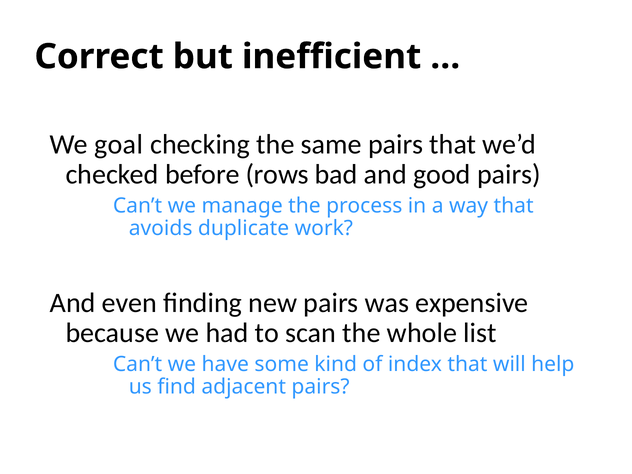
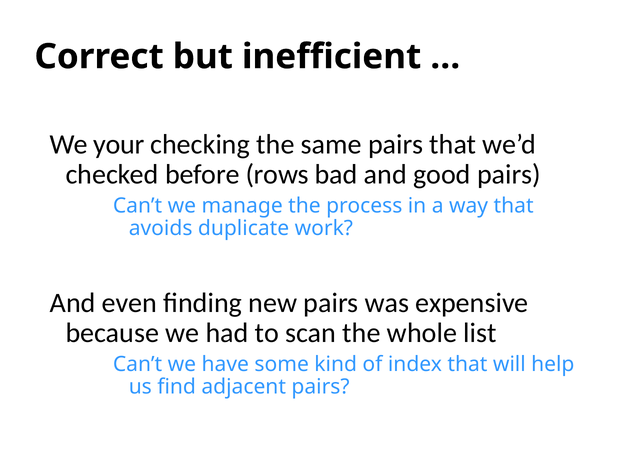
goal: goal -> your (119, 144)
